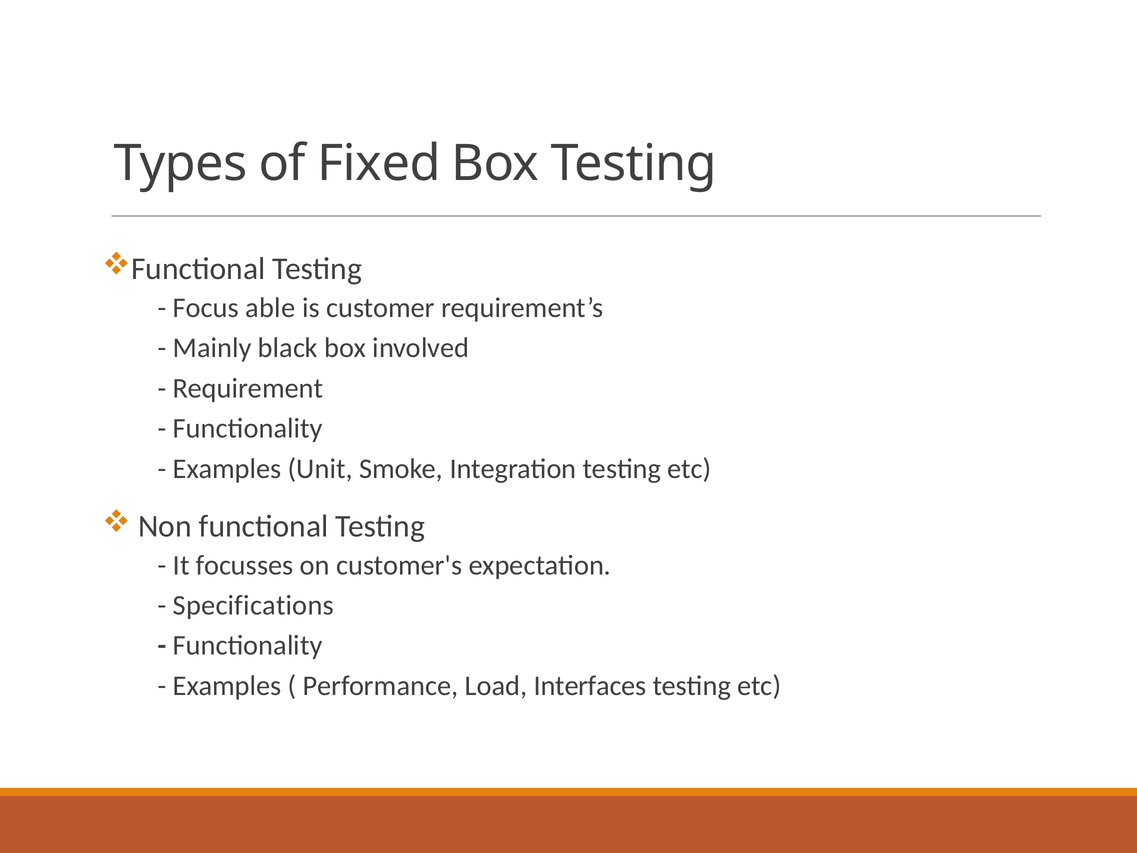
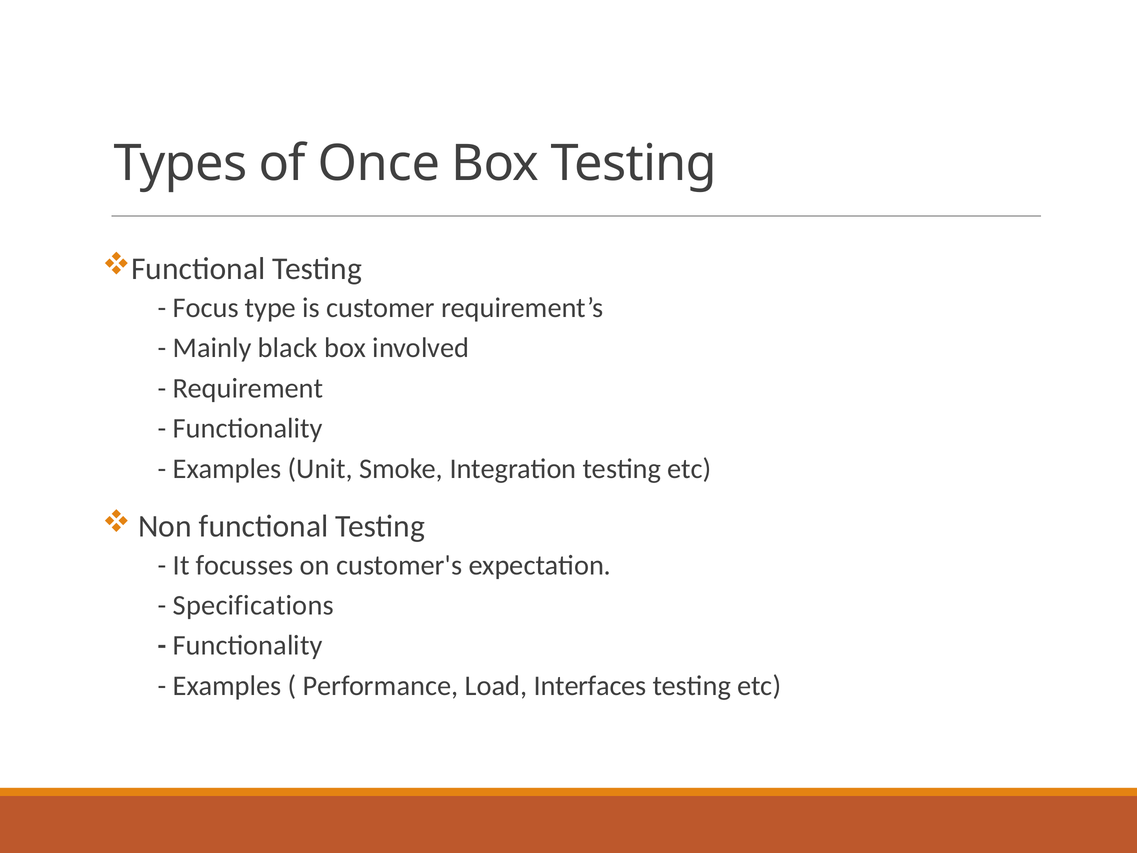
Fixed: Fixed -> Once (379, 164)
able: able -> type (270, 308)
